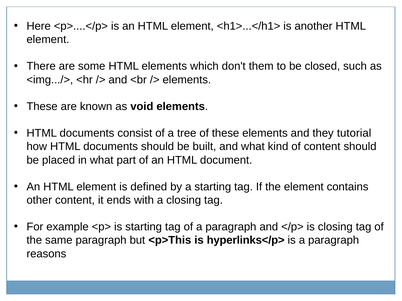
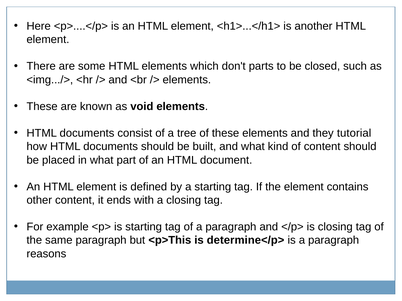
them: them -> parts (261, 66)
hyperlinks</p>: hyperlinks</p> -> determine</p> (246, 241)
